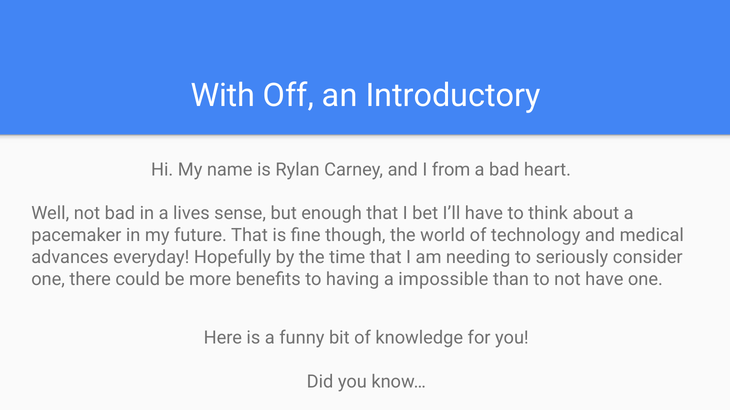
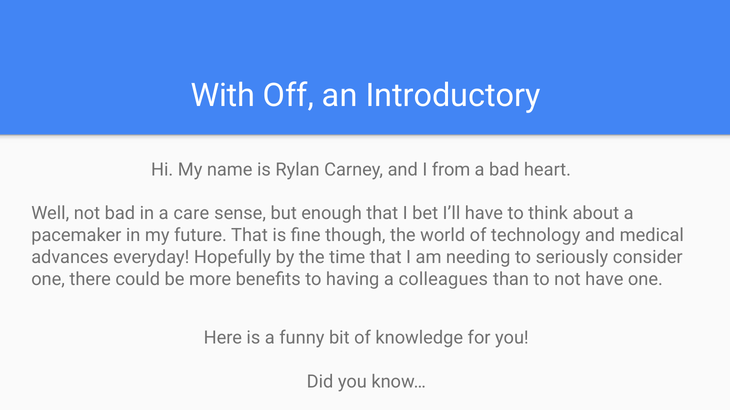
lives: lives -> care (191, 214)
impossible: impossible -> colleagues (443, 279)
